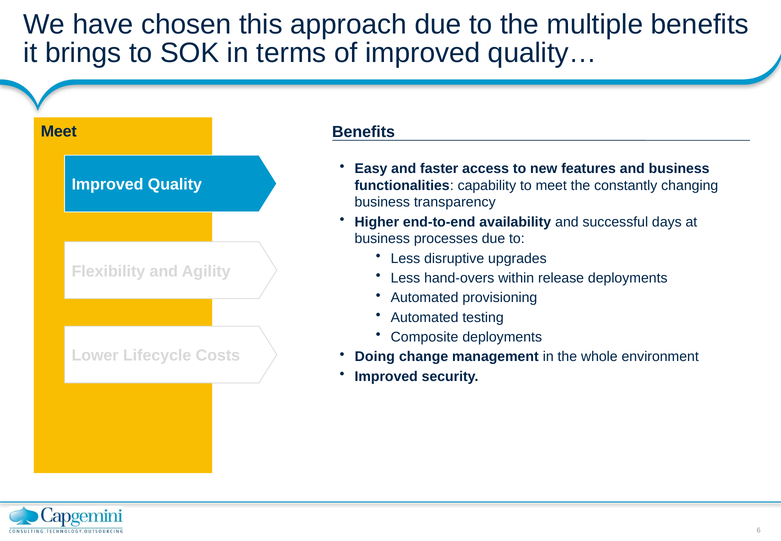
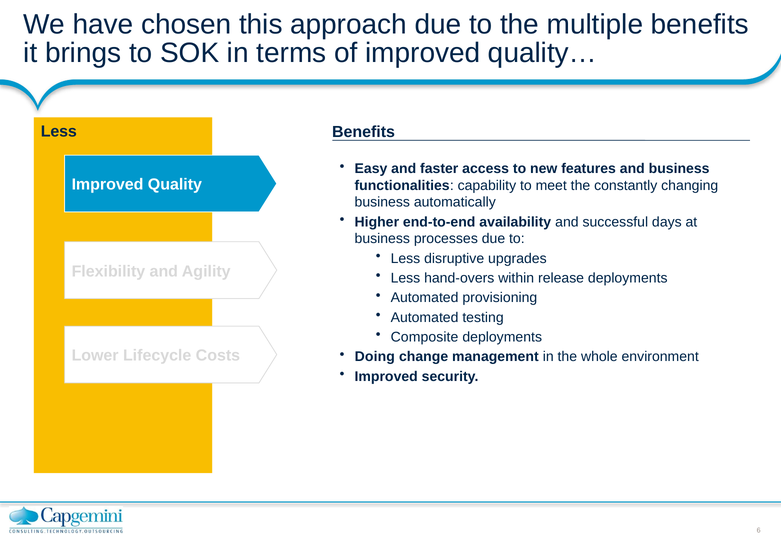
Meet: Meet -> Less (59, 131)
transparency: transparency -> automatically (455, 202)
